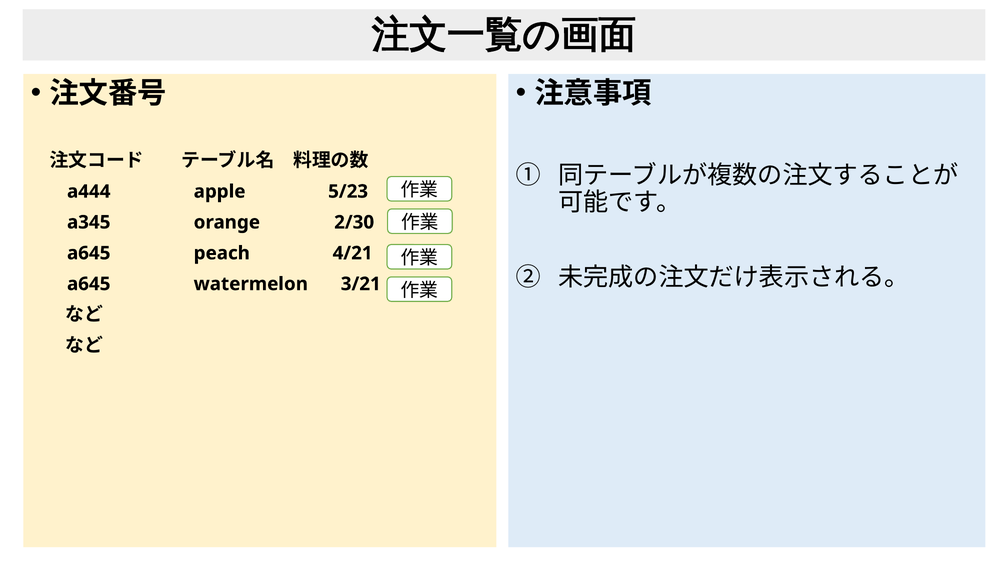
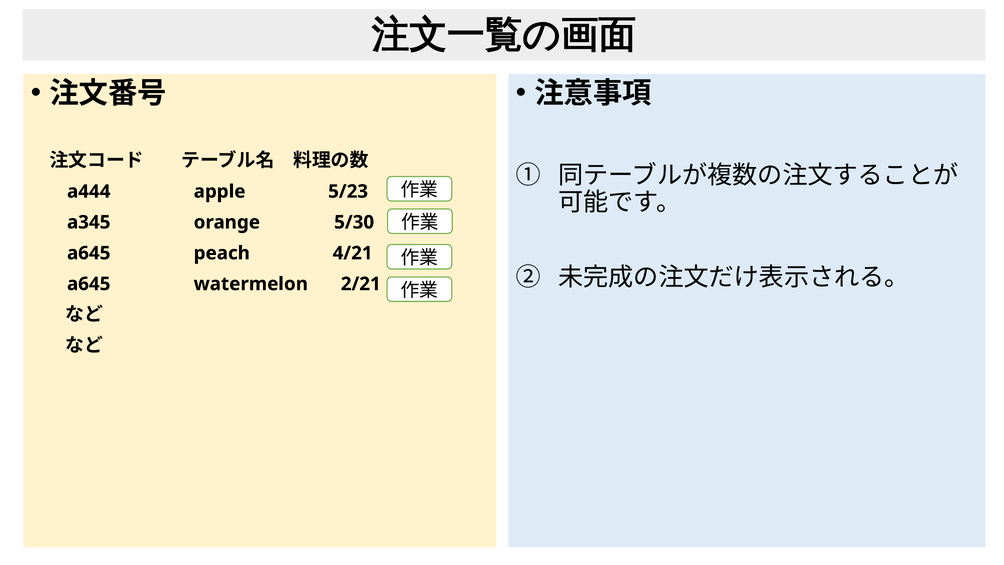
2/30: 2/30 -> 5/30 (354, 222)
3/21: 3/21 -> 2/21 (361, 284)
